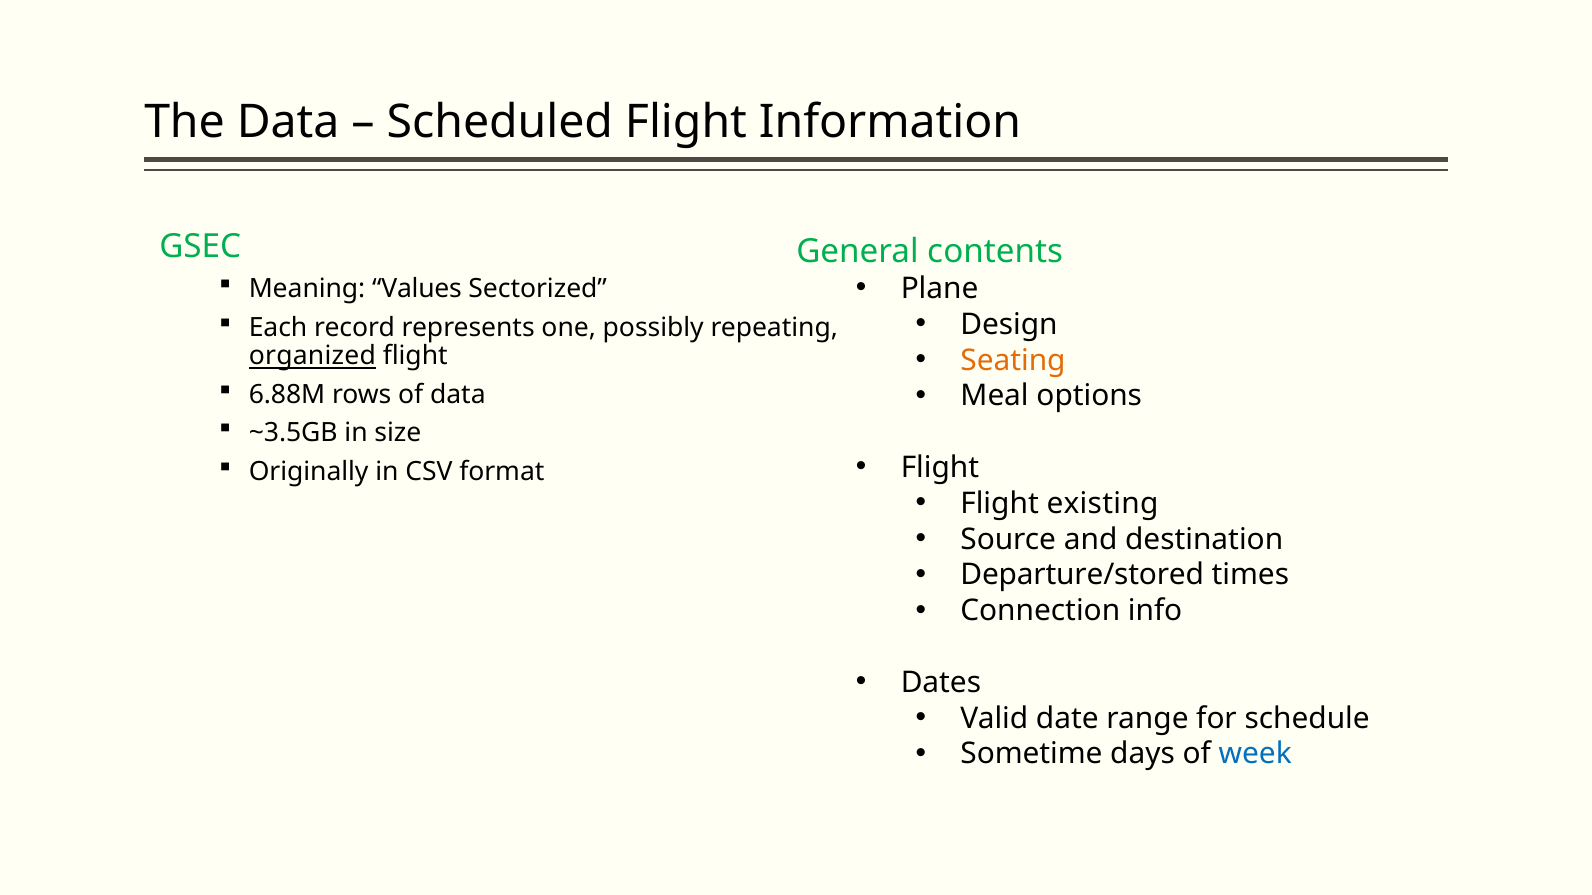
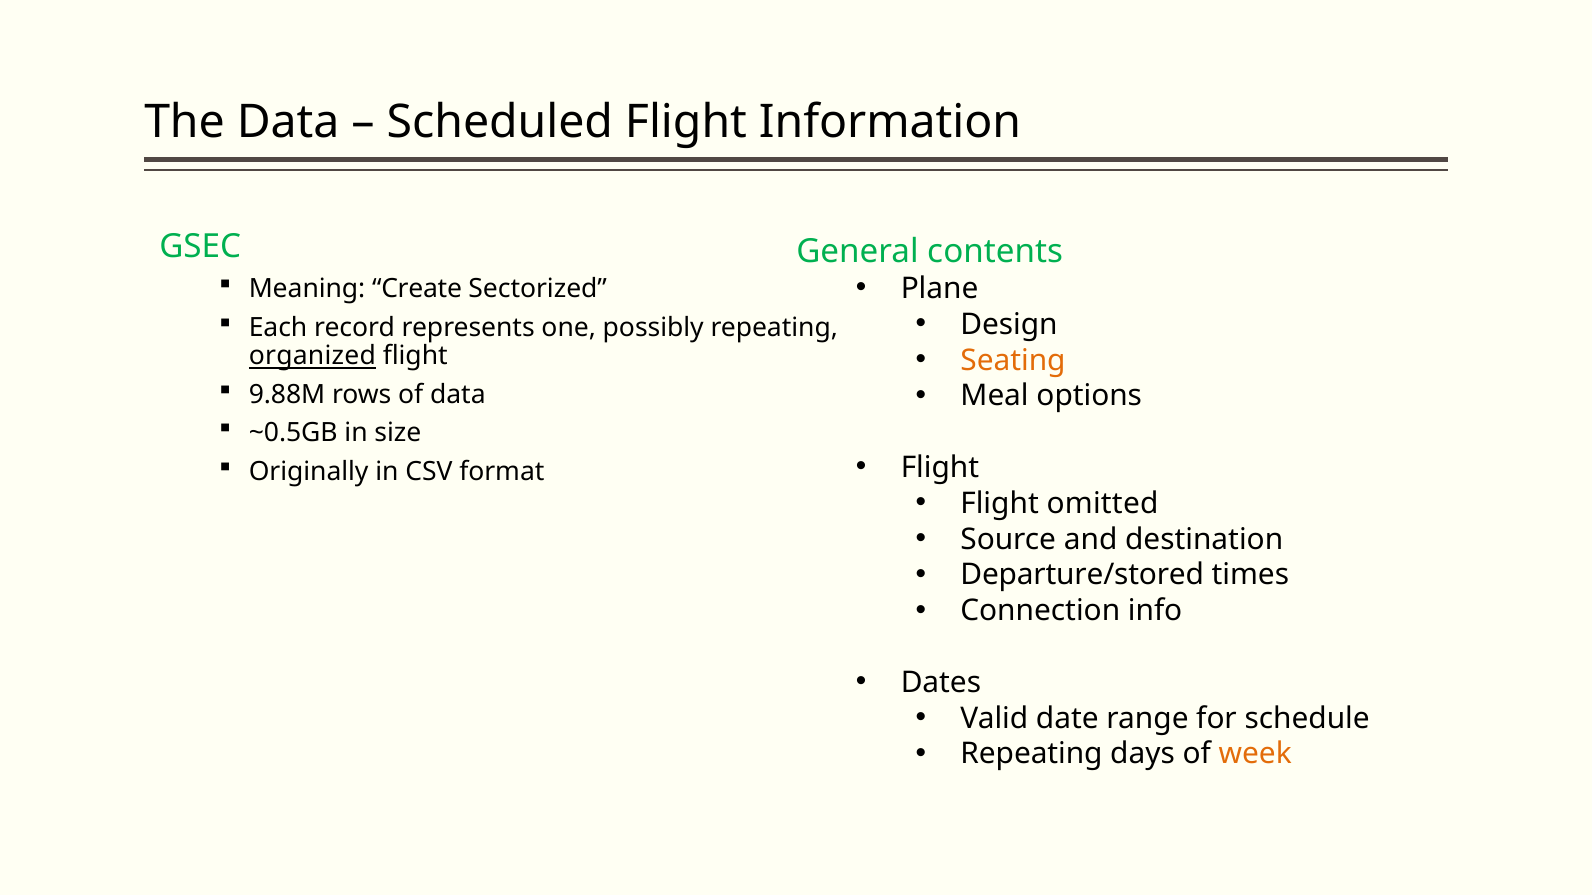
Values: Values -> Create (417, 289)
6.88M: 6.88M -> 9.88M (287, 395)
~3.5GB: ~3.5GB -> ~0.5GB (293, 433)
existing: existing -> omitted (1102, 504)
Sometime: Sometime -> Repeating (1032, 754)
week colour: blue -> orange (1255, 754)
